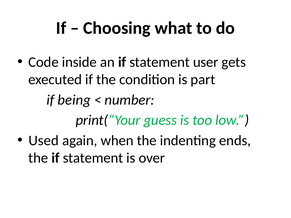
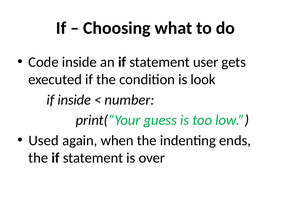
part: part -> look (203, 80)
if being: being -> inside (74, 100)
